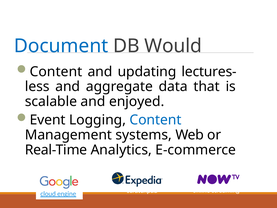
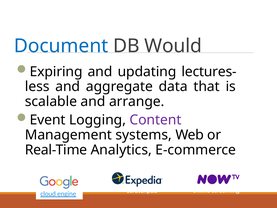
Content: Content -> Expiring (56, 72)
enjoyed: enjoyed -> arrange (137, 101)
Content colour: blue -> purple (155, 120)
